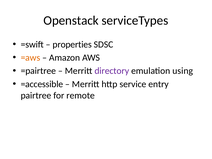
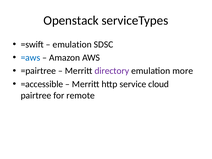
properties: properties -> emulation (72, 44)
=aws colour: orange -> blue (30, 58)
using: using -> more (183, 71)
entry: entry -> cloud (159, 84)
